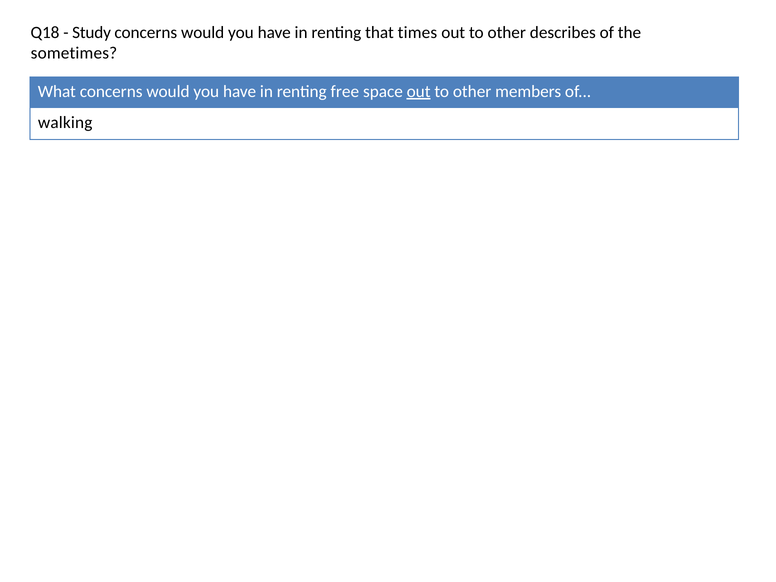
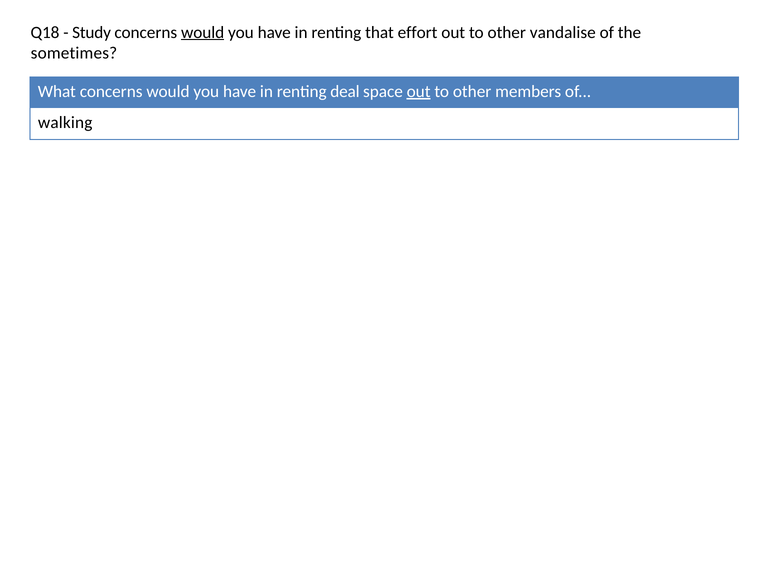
would underline: none -> present (203, 32)
times: times -> effort (418, 32)
describes: describes -> vandalise (563, 32)
free: free -> deal (345, 91)
